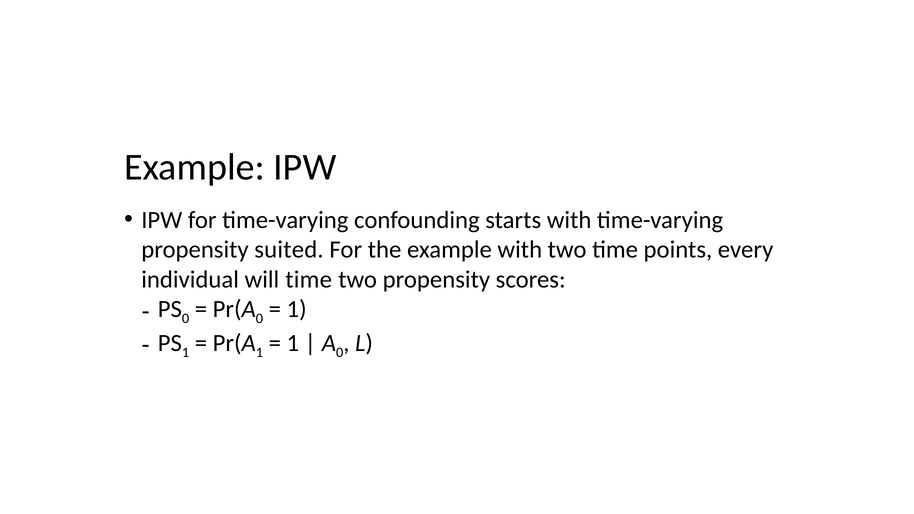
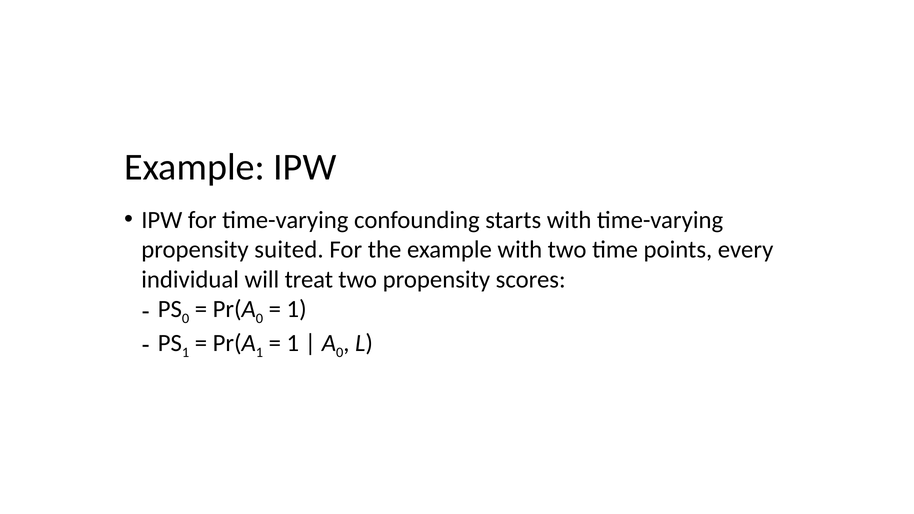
will time: time -> treat (309, 279)
